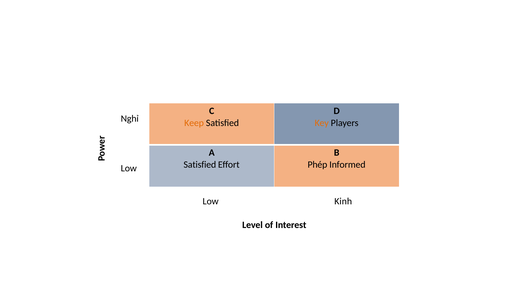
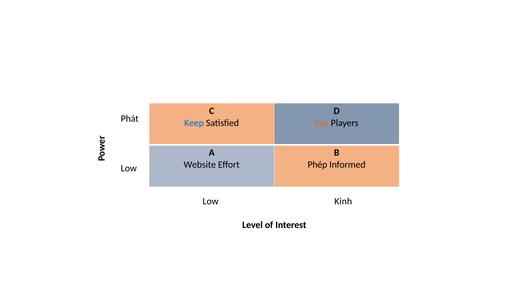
Nghỉ: Nghỉ -> Phát (130, 118)
Keep colour: orange -> blue (194, 123)
Satisfied: Satisfied -> Website (200, 164)
